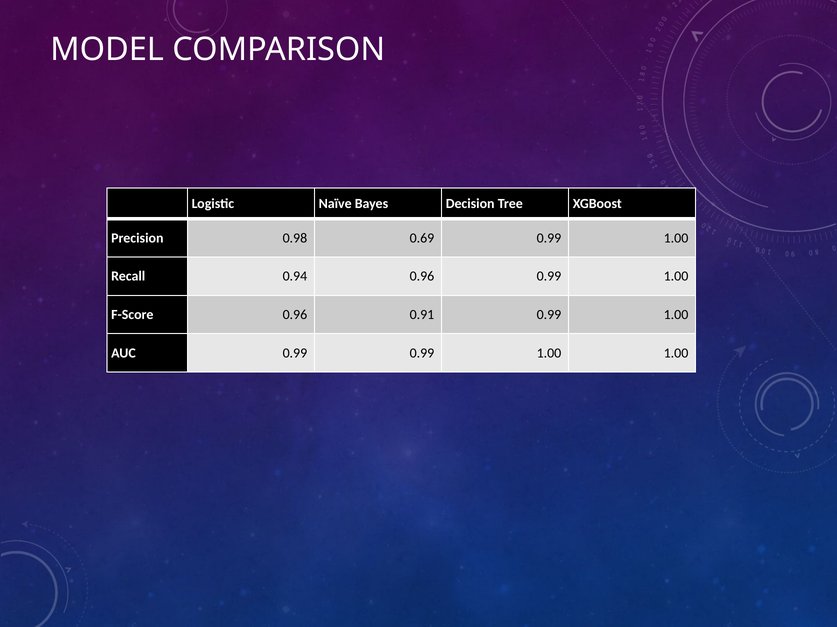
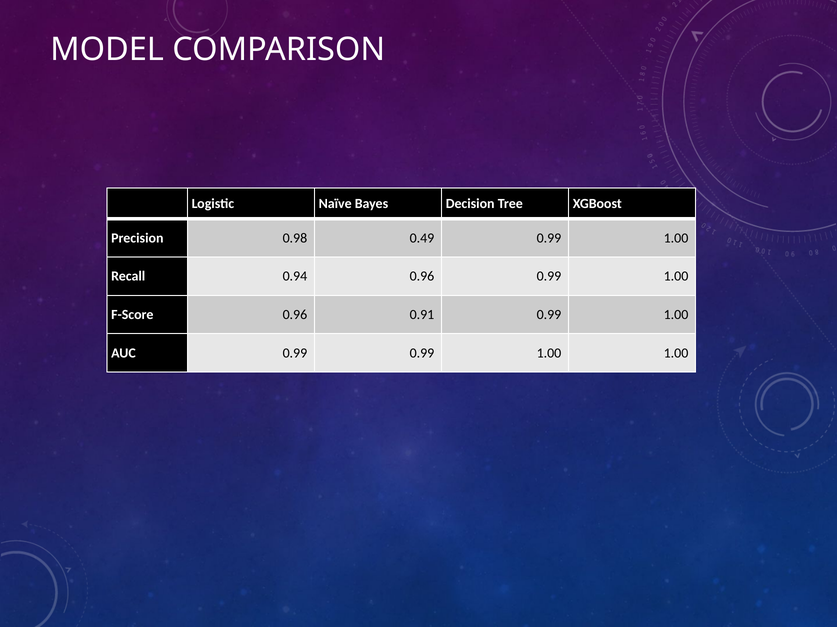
0.69: 0.69 -> 0.49 (422, 238)
